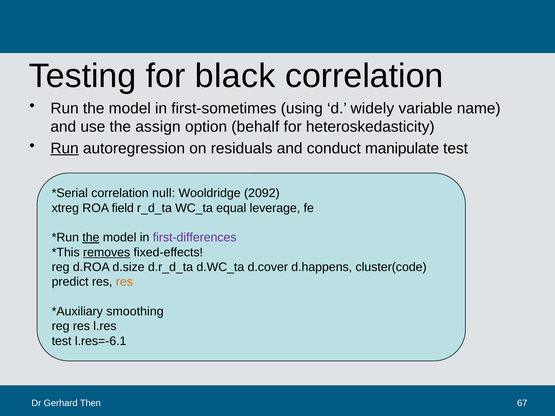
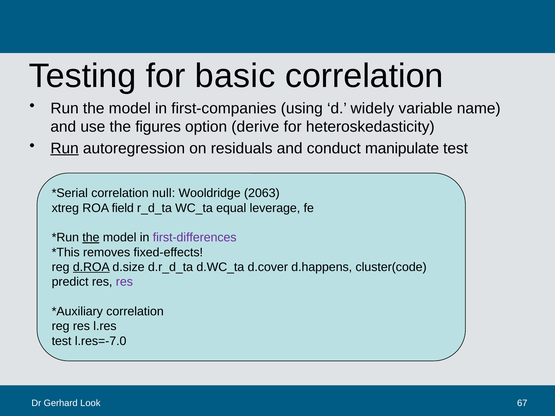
black: black -> basic (235, 76)
first-sometimes: first-sometimes -> first-companies (224, 108)
assign: assign -> figures (158, 127)
behalf: behalf -> derive (255, 127)
2092: 2092 -> 2063 (262, 193)
removes underline: present -> none (107, 252)
d.ROA underline: none -> present (91, 267)
res colour: orange -> purple (124, 282)
smoothing: smoothing -> correlation (135, 312)
l.res=-6.1: l.res=-6.1 -> l.res=-7.0 (101, 341)
Then: Then -> Look (90, 403)
